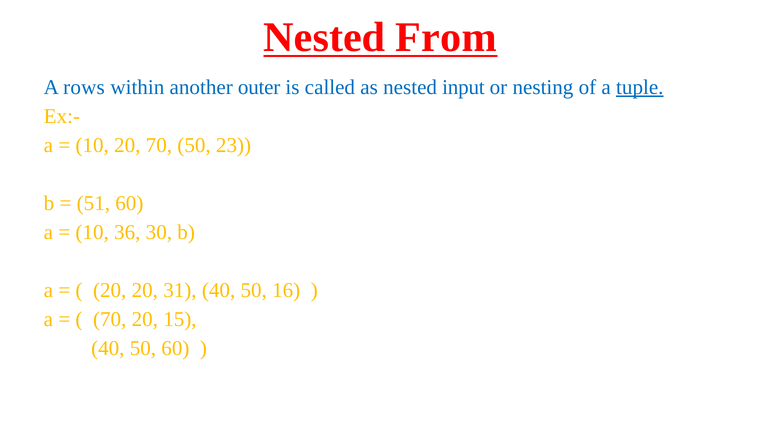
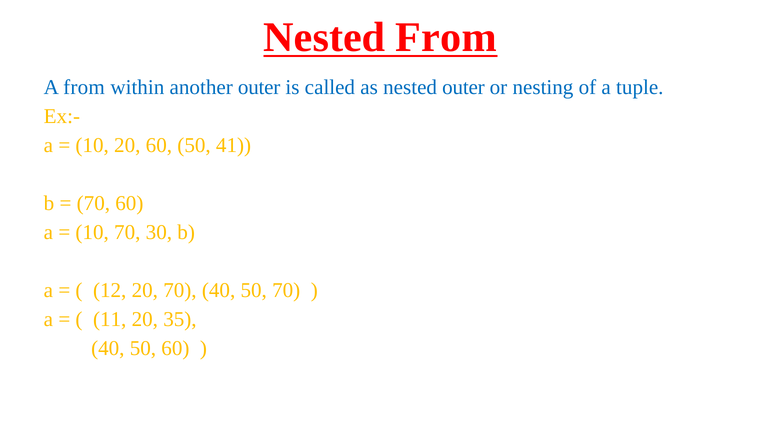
A rows: rows -> from (84, 87)
nested input: input -> outer (463, 87)
tuple underline: present -> none (640, 87)
20 70: 70 -> 60 (159, 145)
23: 23 -> 41 (234, 145)
51: 51 -> 70 (93, 203)
10 36: 36 -> 70 (127, 232)
20: 20 -> 12 (110, 290)
20 31: 31 -> 70 (180, 290)
50 16: 16 -> 70 (286, 290)
70: 70 -> 11 (110, 319)
15: 15 -> 35 (180, 319)
